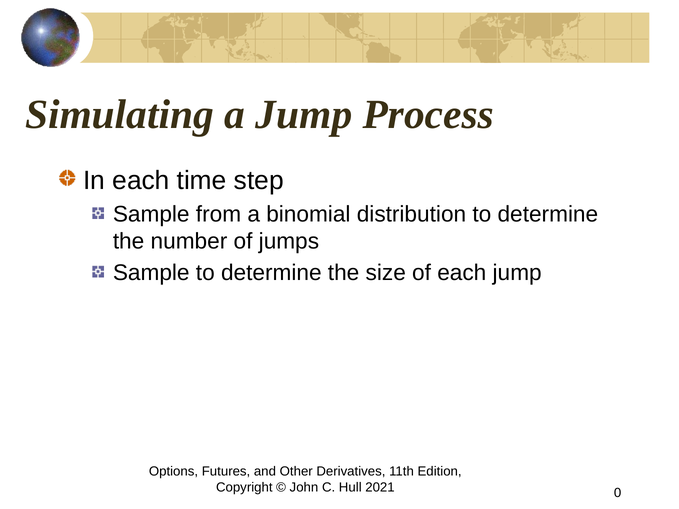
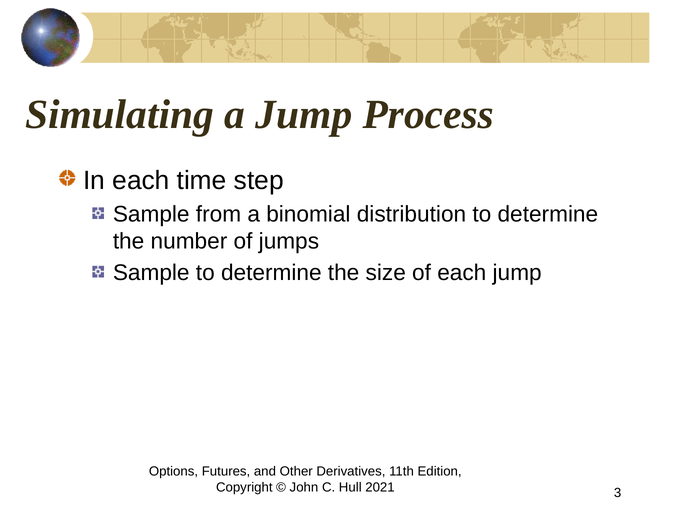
0: 0 -> 3 (618, 493)
